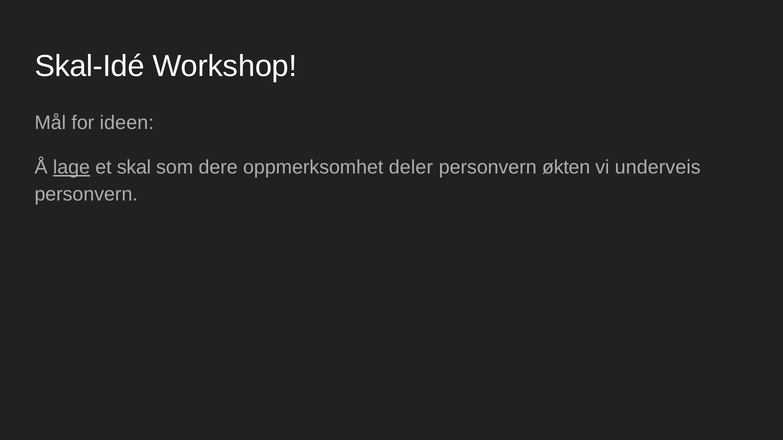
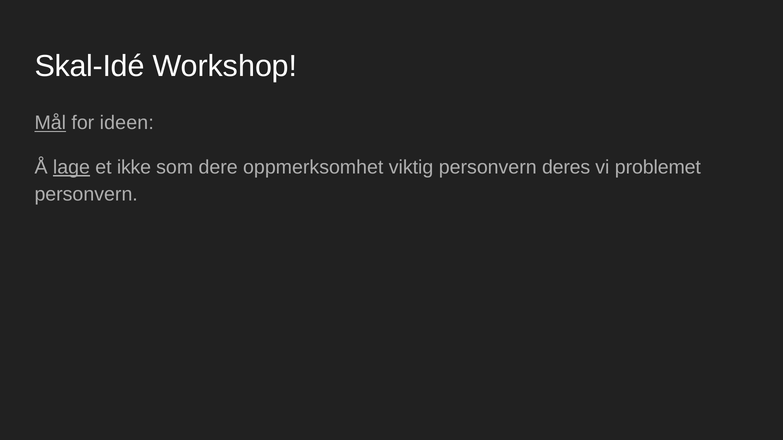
Mål underline: none -> present (50, 123)
skal: skal -> ikke (134, 168)
deler: deler -> viktig (411, 168)
økten: økten -> deres (566, 168)
underveis: underveis -> problemet (658, 168)
